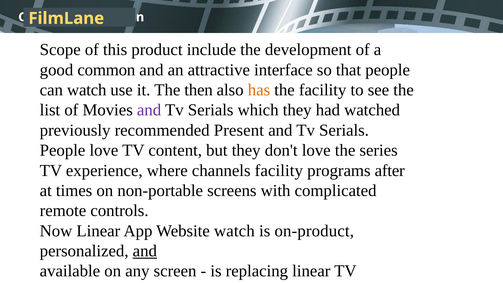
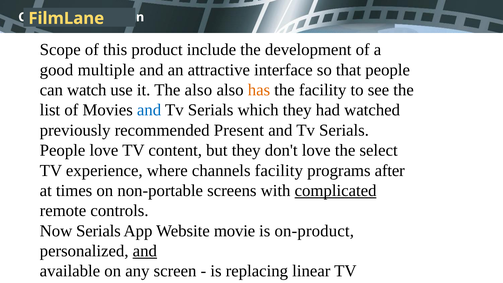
common: common -> multiple (106, 70)
The then: then -> also (198, 90)
and colour: purple -> blue (149, 110)
series: series -> select (379, 150)
complicated underline: none -> present (336, 191)
Now Linear: Linear -> Serials (98, 231)
Website watch: watch -> movie (235, 231)
